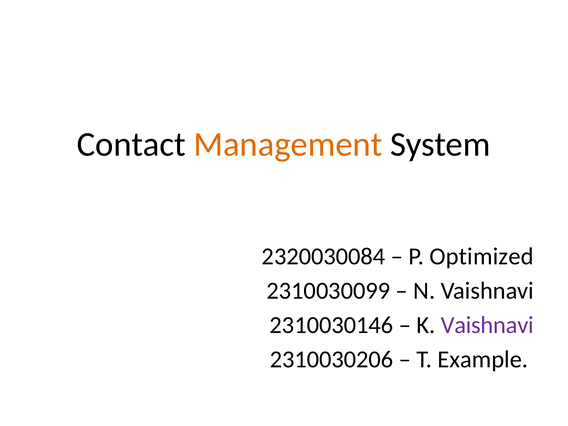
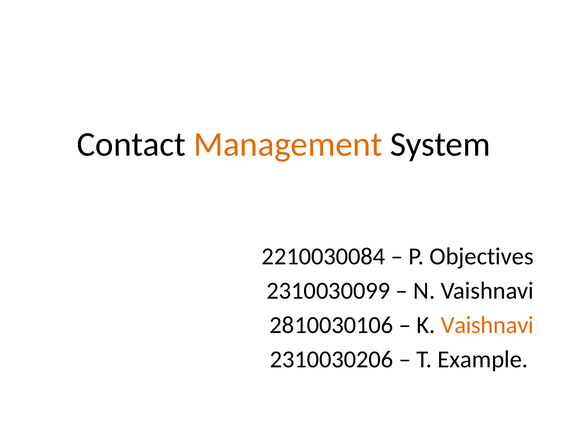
2320030084: 2320030084 -> 2210030084 (323, 256)
Optimized: Optimized -> Objectives (482, 256)
2310030146: 2310030146 -> 2810030106 (331, 325)
Vaishnavi colour: purple -> orange (487, 325)
